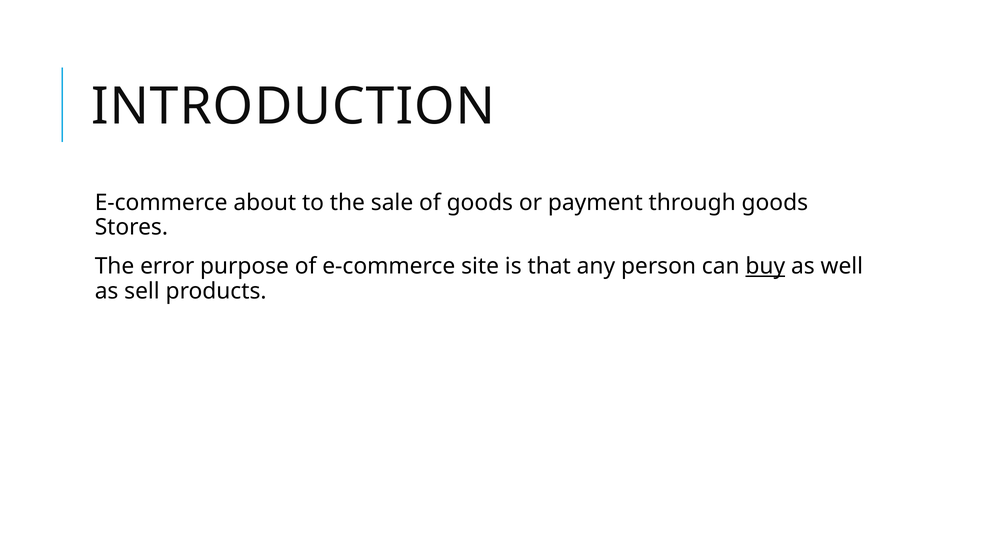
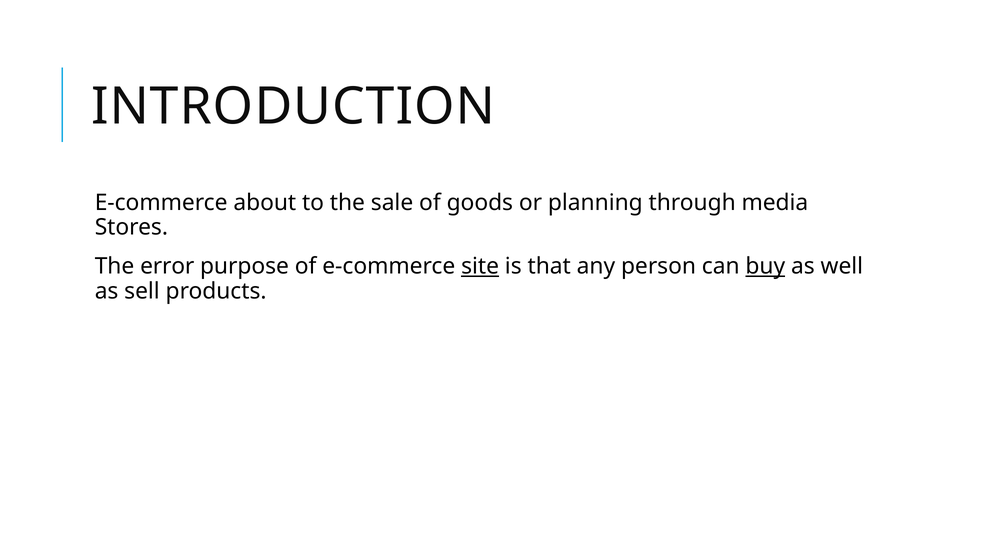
payment: payment -> planning (595, 202)
through goods: goods -> media (775, 202)
site underline: none -> present (480, 266)
